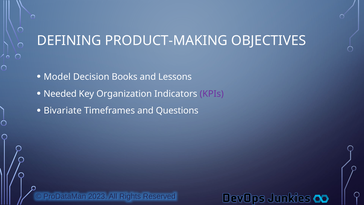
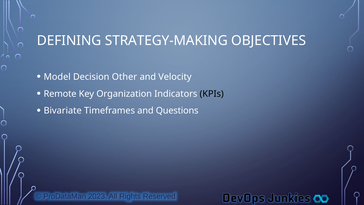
PRODUCT-MAKING: PRODUCT-MAKING -> STRATEGY-MAKING (166, 40)
Books: Books -> Other (124, 77)
Lessons: Lessons -> Velocity (175, 77)
Needed: Needed -> Remote (60, 94)
KPIs colour: purple -> black (212, 94)
